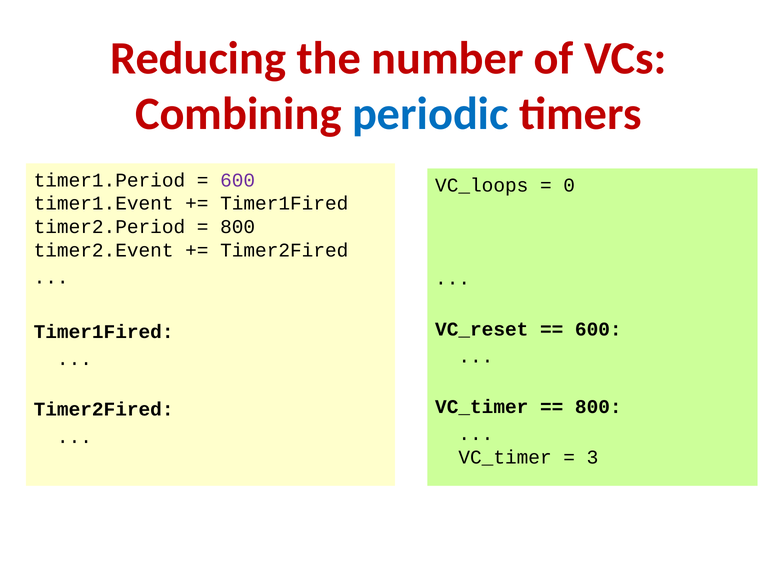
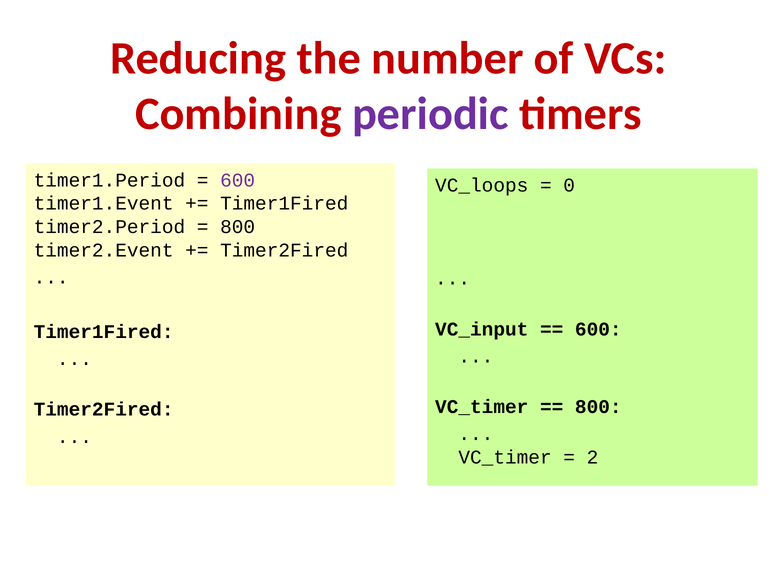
periodic colour: blue -> purple (430, 114)
VC_reset: VC_reset -> VC_input (482, 329)
3: 3 -> 2 (592, 457)
